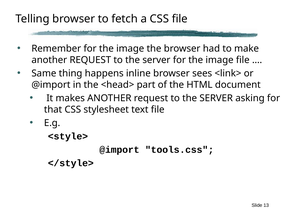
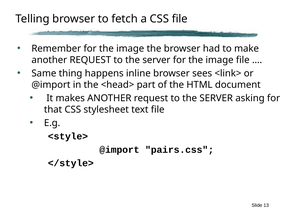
tools.css: tools.css -> pairs.css (180, 149)
